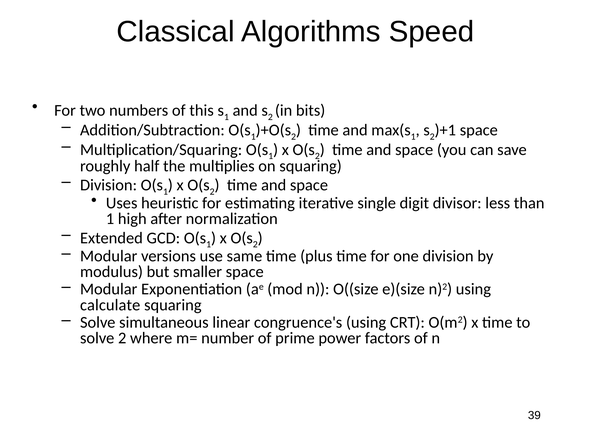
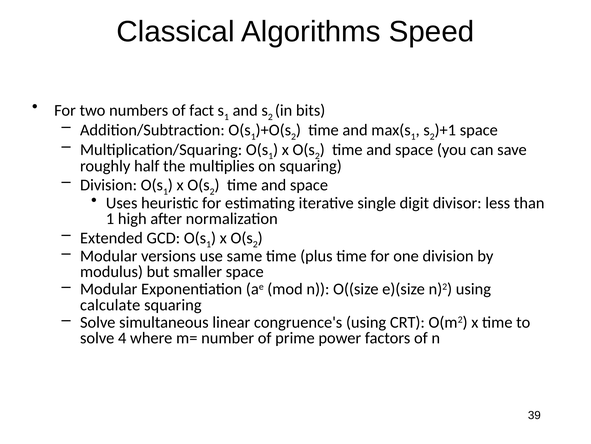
this: this -> fact (202, 110)
solve 2: 2 -> 4 (122, 338)
